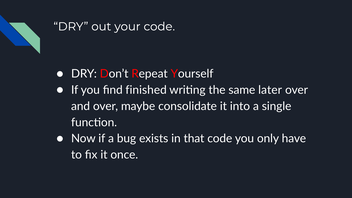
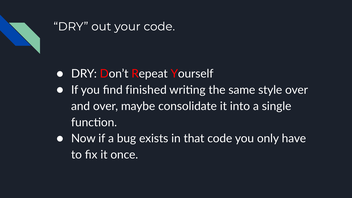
later: later -> style (270, 90)
